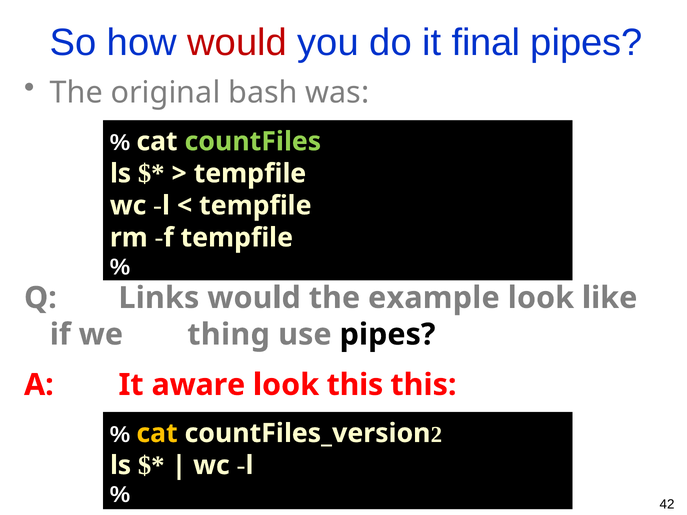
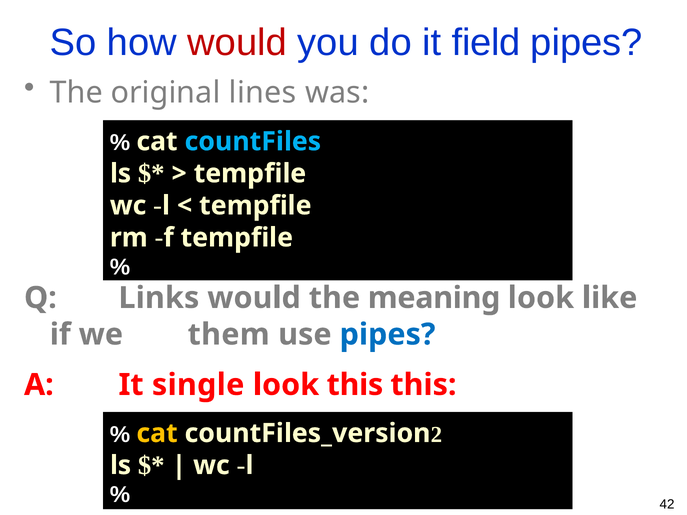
final: final -> field (486, 43)
bash: bash -> lines (263, 93)
countFiles colour: light green -> light blue (253, 142)
example: example -> meaning (434, 298)
thing: thing -> them (229, 335)
pipes colour: black -> blue (388, 335)
aware: aware -> single (198, 385)
